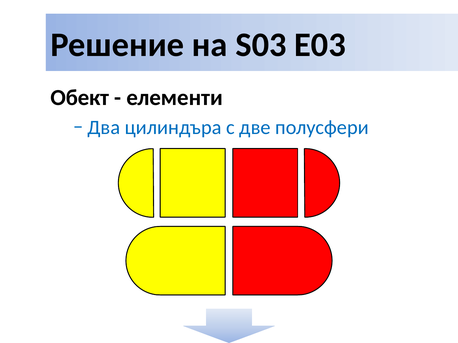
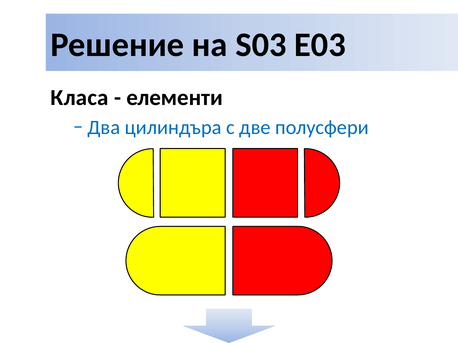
Обект: Обект -> Класа (80, 98)
